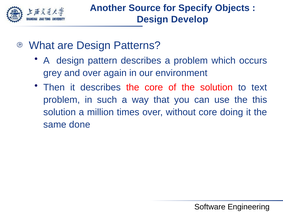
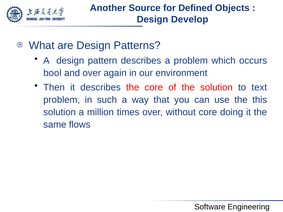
Specify: Specify -> Defined (195, 8)
grey: grey -> bool (52, 73)
done: done -> flows (80, 125)
